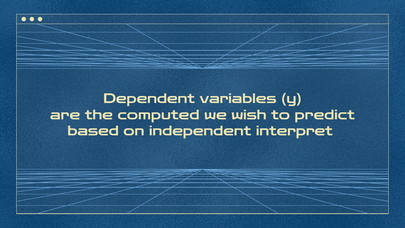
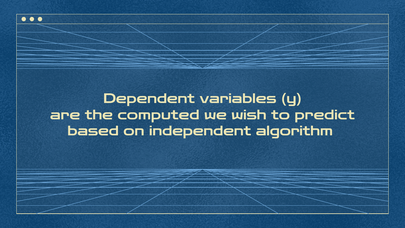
interpret: interpret -> algorithm (294, 131)
